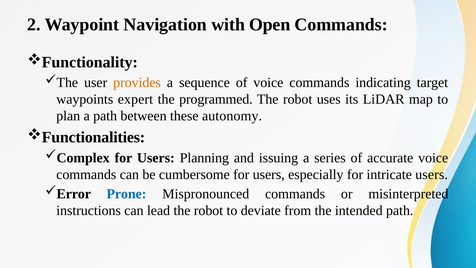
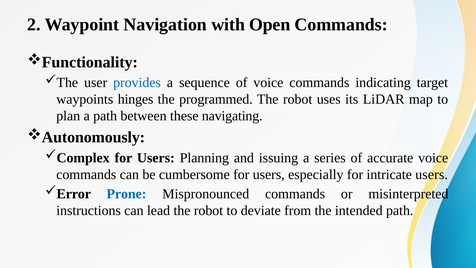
provides colour: orange -> blue (137, 83)
expert: expert -> hinges (136, 99)
autonomy: autonomy -> navigating (232, 116)
Functionalities: Functionalities -> Autonomously (93, 137)
